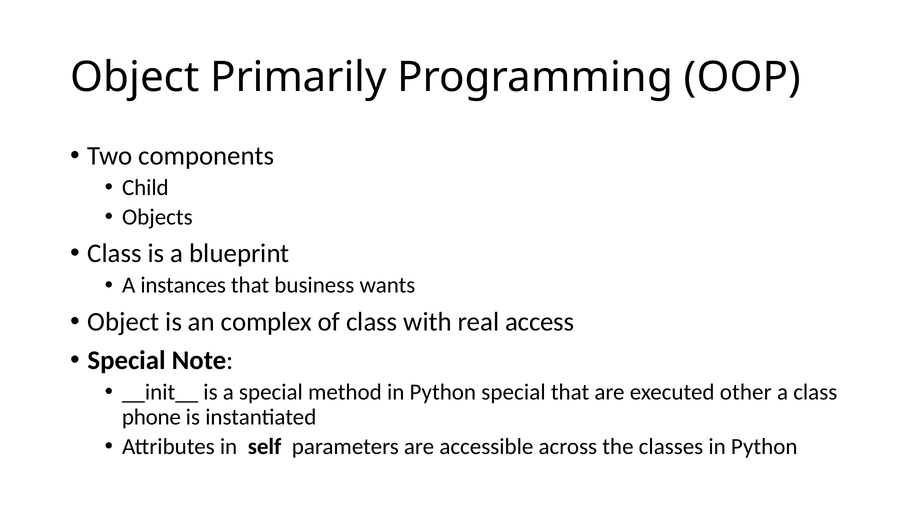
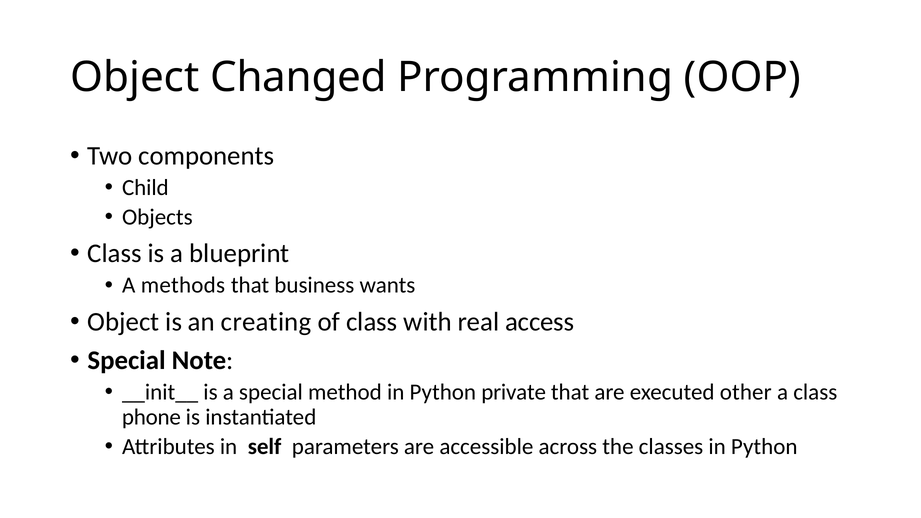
Primarily: Primarily -> Changed (298, 77)
instances: instances -> methods (183, 285)
complex: complex -> creating (266, 322)
Python special: special -> private (514, 392)
